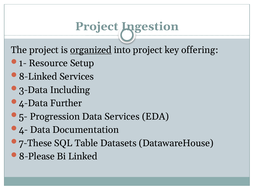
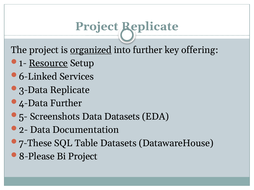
Project Ingestion: Ingestion -> Replicate (150, 26)
into project: project -> further (148, 50)
Resource underline: none -> present (48, 63)
8-Linked: 8-Linked -> 6-Linked (38, 77)
3-Data Including: Including -> Replicate (70, 90)
Progression: Progression -> Screenshots (55, 117)
Data Services: Services -> Datasets (122, 117)
4-: 4- -> 2- (23, 130)
Bi Linked: Linked -> Project (83, 157)
